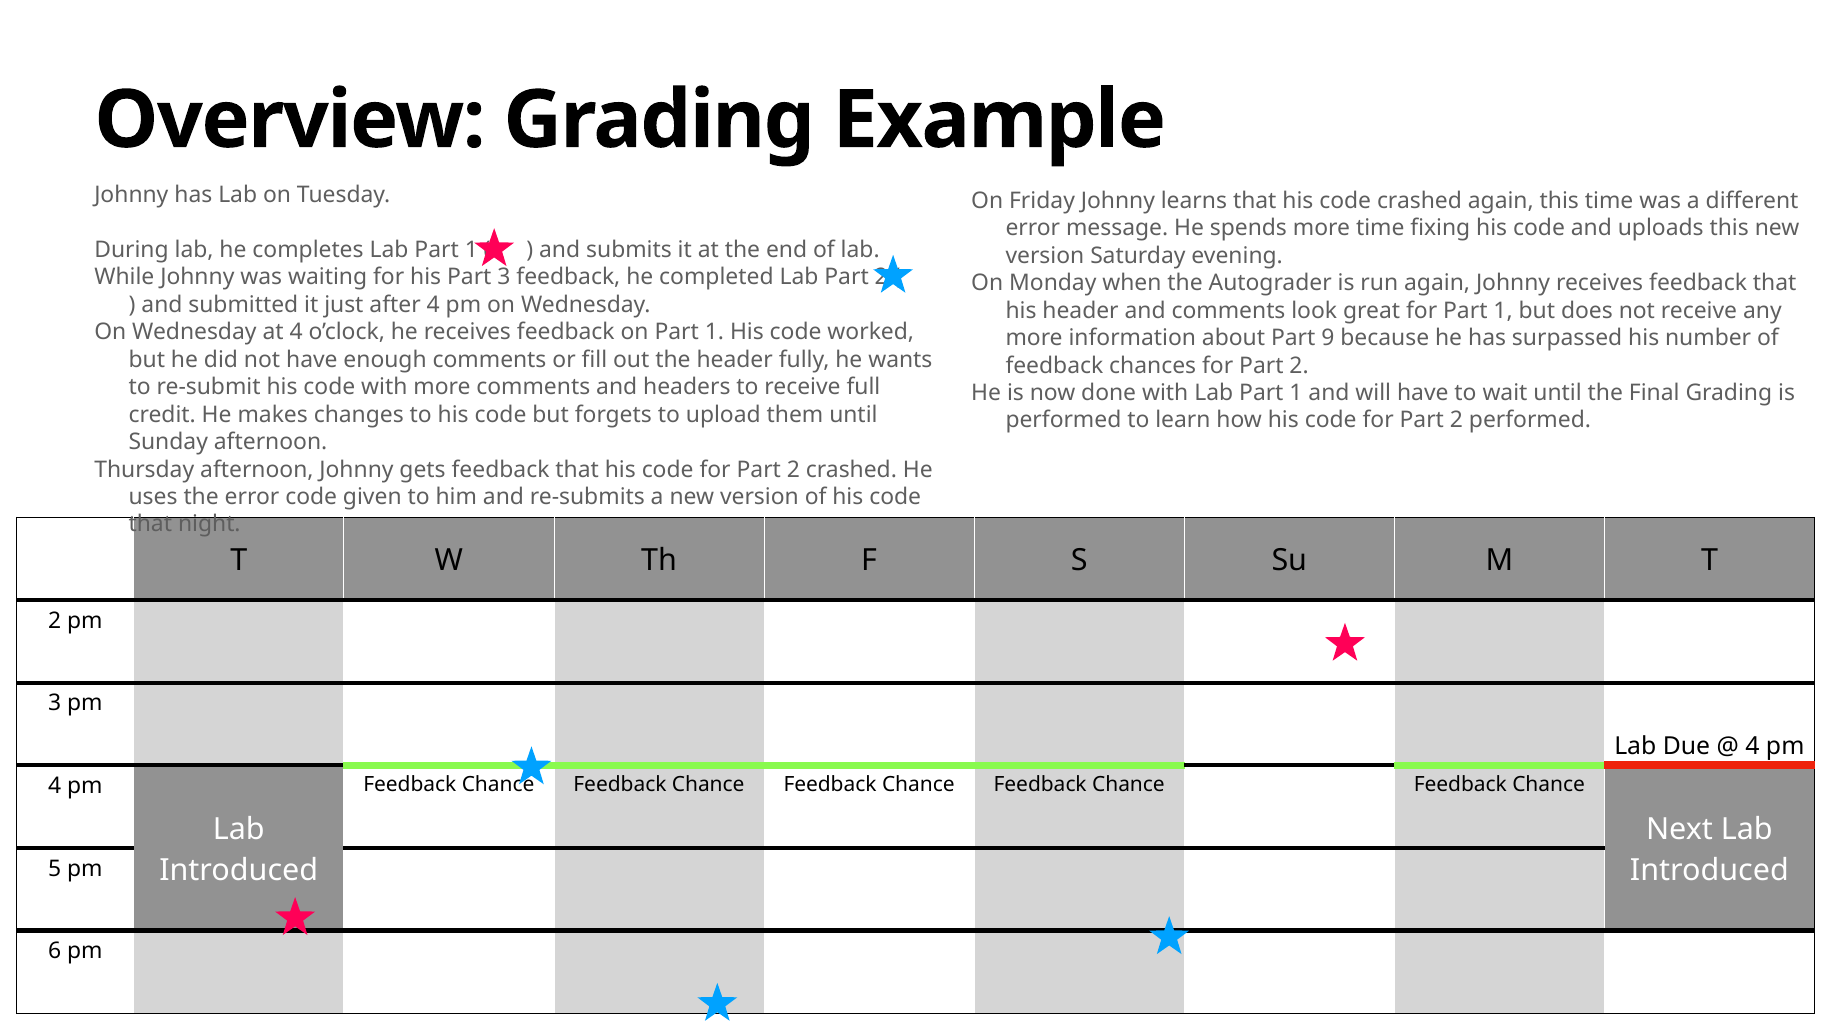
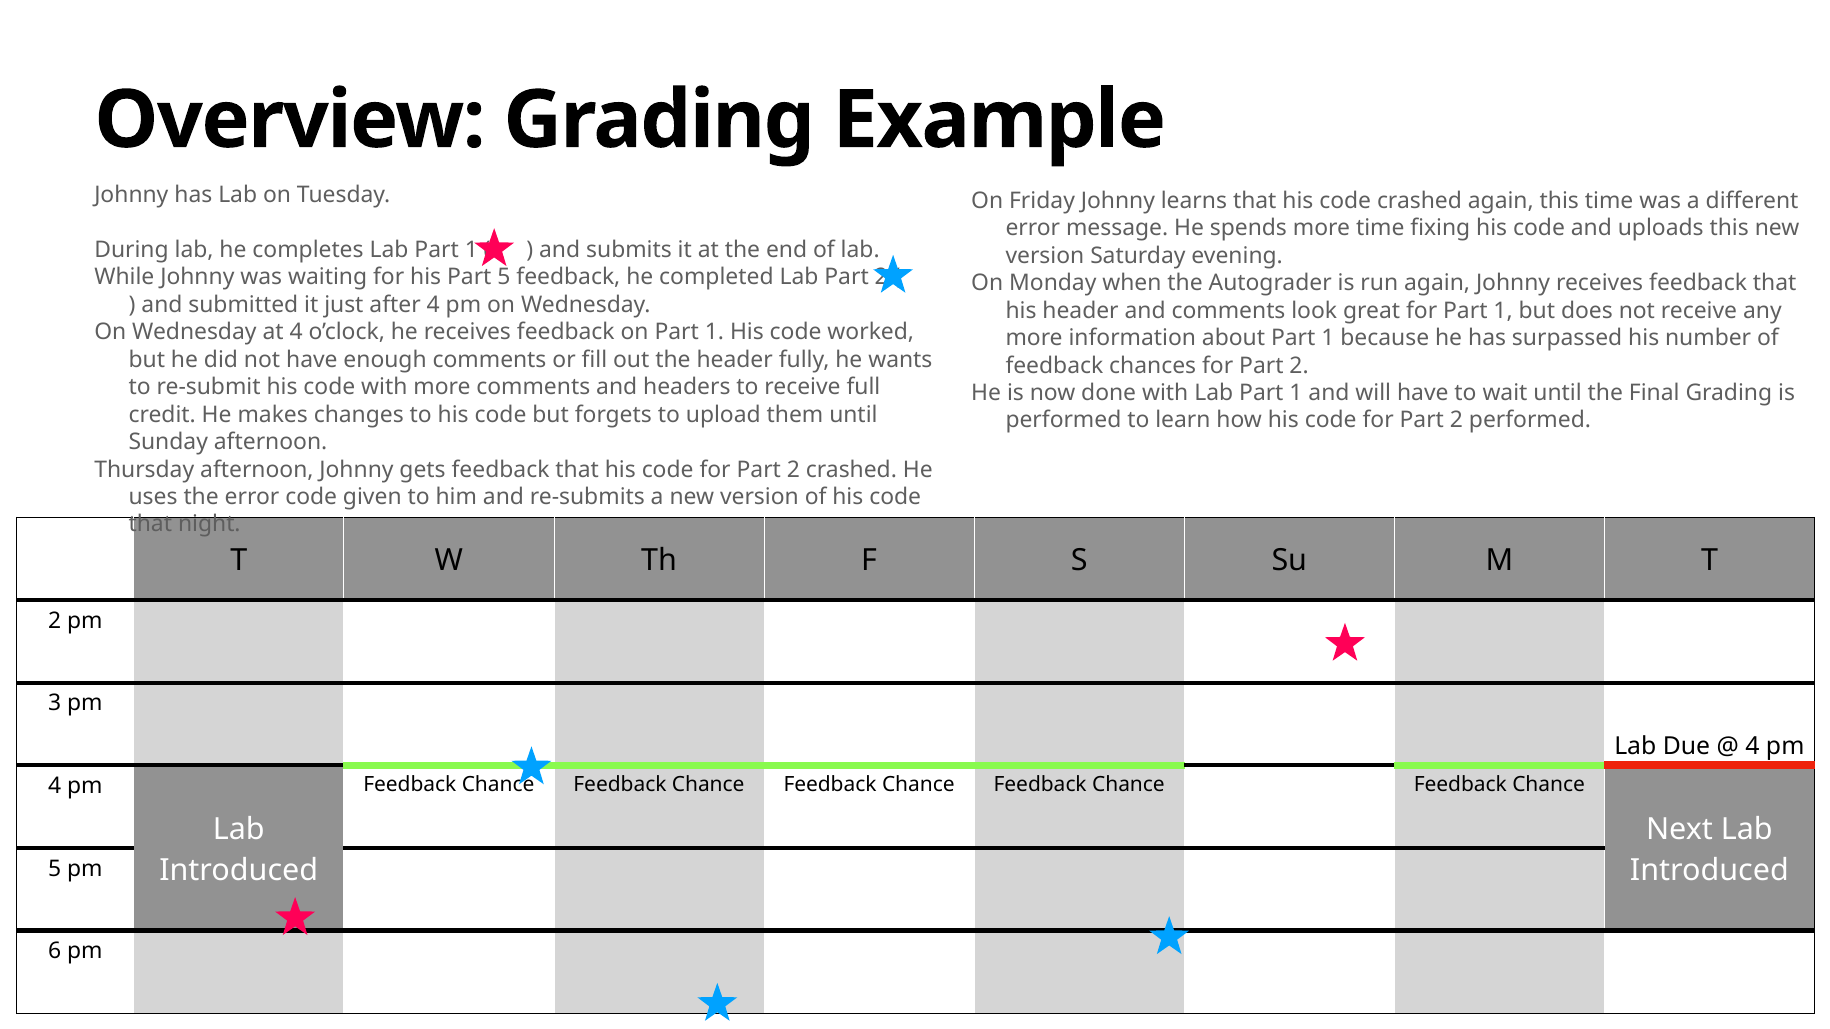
Part 3: 3 -> 5 (504, 278)
about Part 9: 9 -> 1 (1328, 338)
